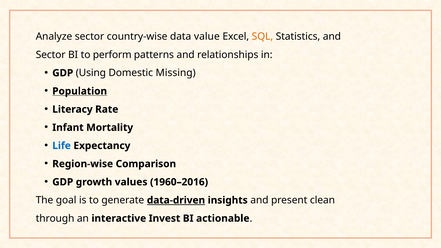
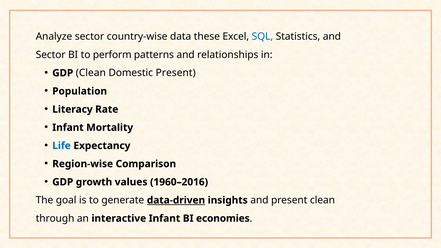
value: value -> these (207, 37)
SQL colour: orange -> blue (262, 37)
GDP Using: Using -> Clean (91, 73)
Domestic Missing: Missing -> Present (176, 73)
Population underline: present -> none (80, 91)
interactive Invest: Invest -> Infant (164, 218)
actionable: actionable -> economies (223, 218)
